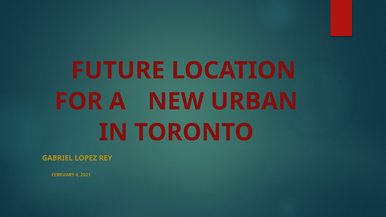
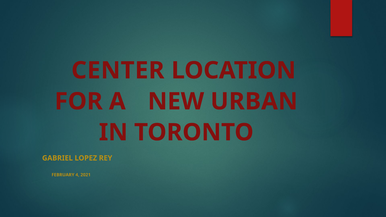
FUTURE: FUTURE -> CENTER (118, 71)
